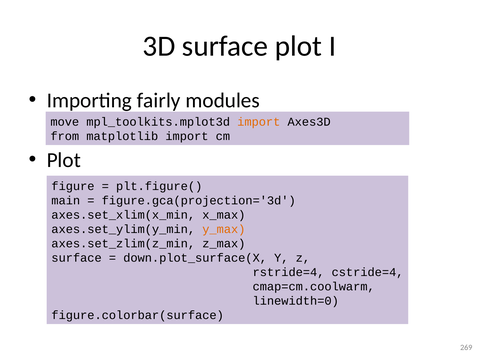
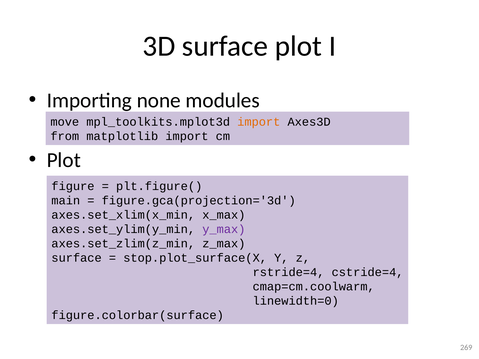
fairly: fairly -> none (159, 100)
y_max colour: orange -> purple (224, 229)
down.plot_surface(X: down.plot_surface(X -> stop.plot_surface(X (195, 258)
